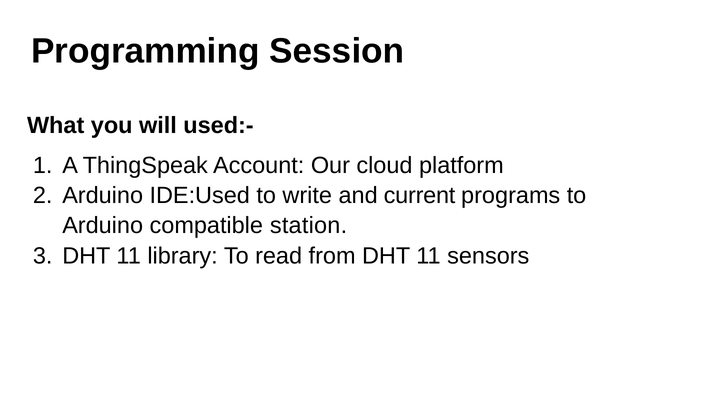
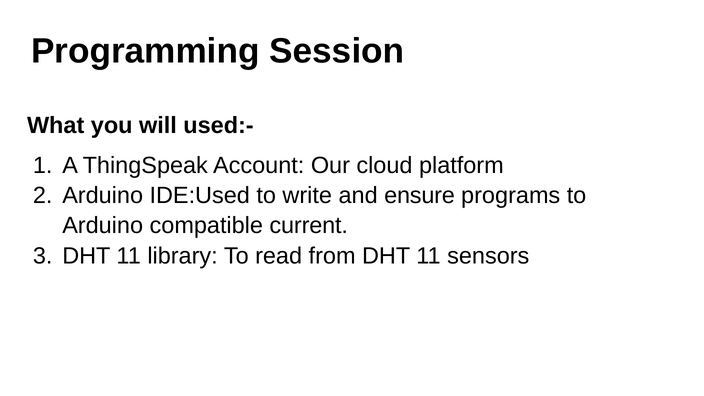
current: current -> ensure (420, 196)
station: station -> current (309, 226)
